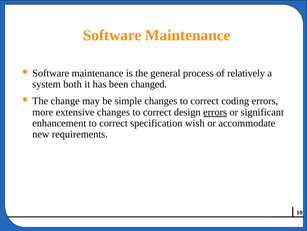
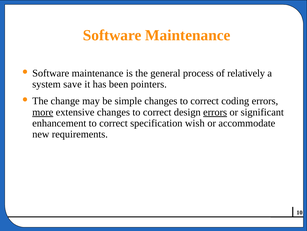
both: both -> save (73, 84)
changed: changed -> pointers (149, 84)
more underline: none -> present (43, 112)
